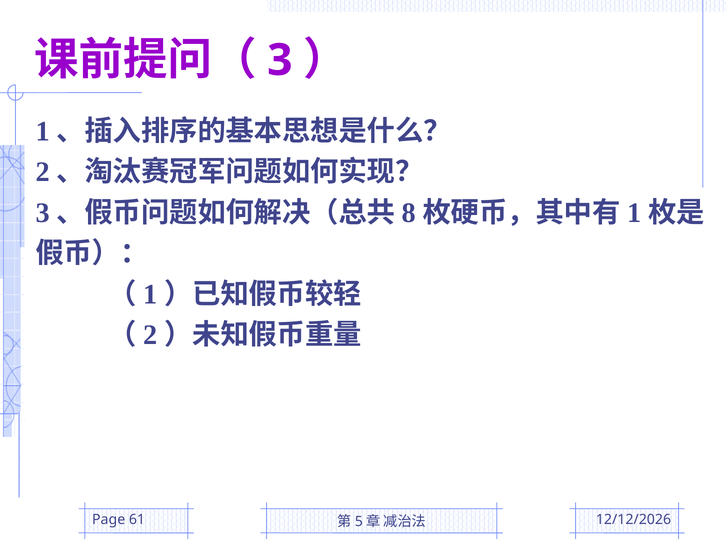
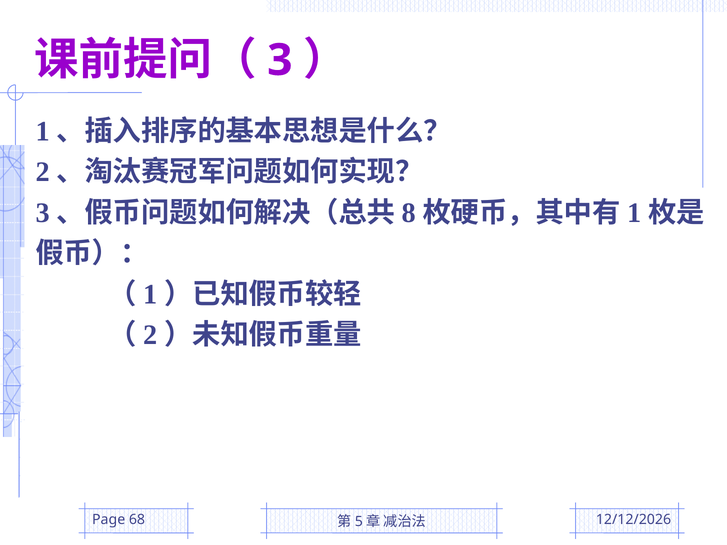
61: 61 -> 68 (137, 520)
